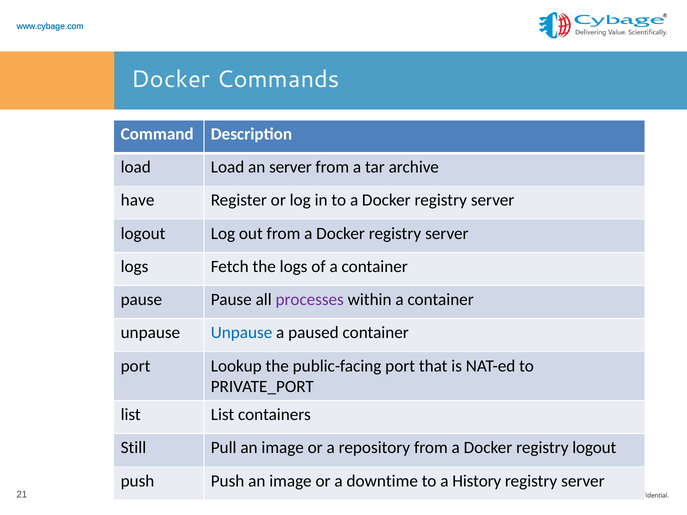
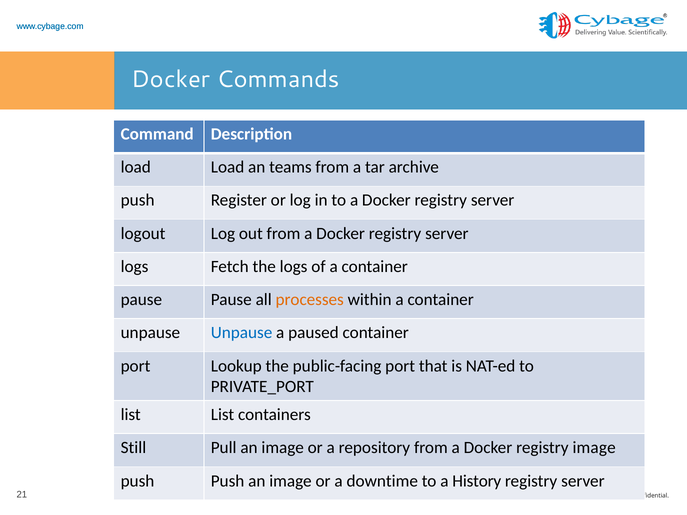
an server: server -> teams (290, 167)
have: have -> push (138, 200)
processes colour: purple -> orange (310, 300)
registry logout: logout -> image (594, 448)
